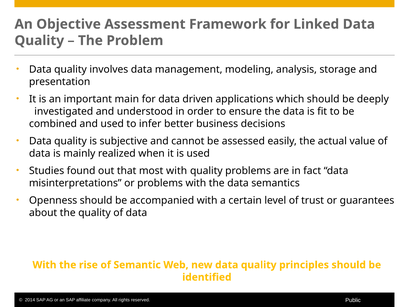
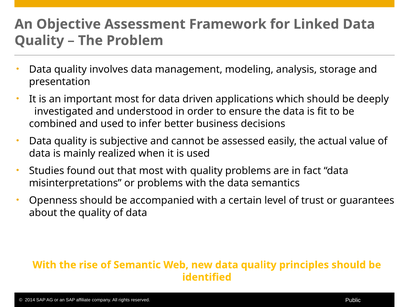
important main: main -> most (127, 99)
